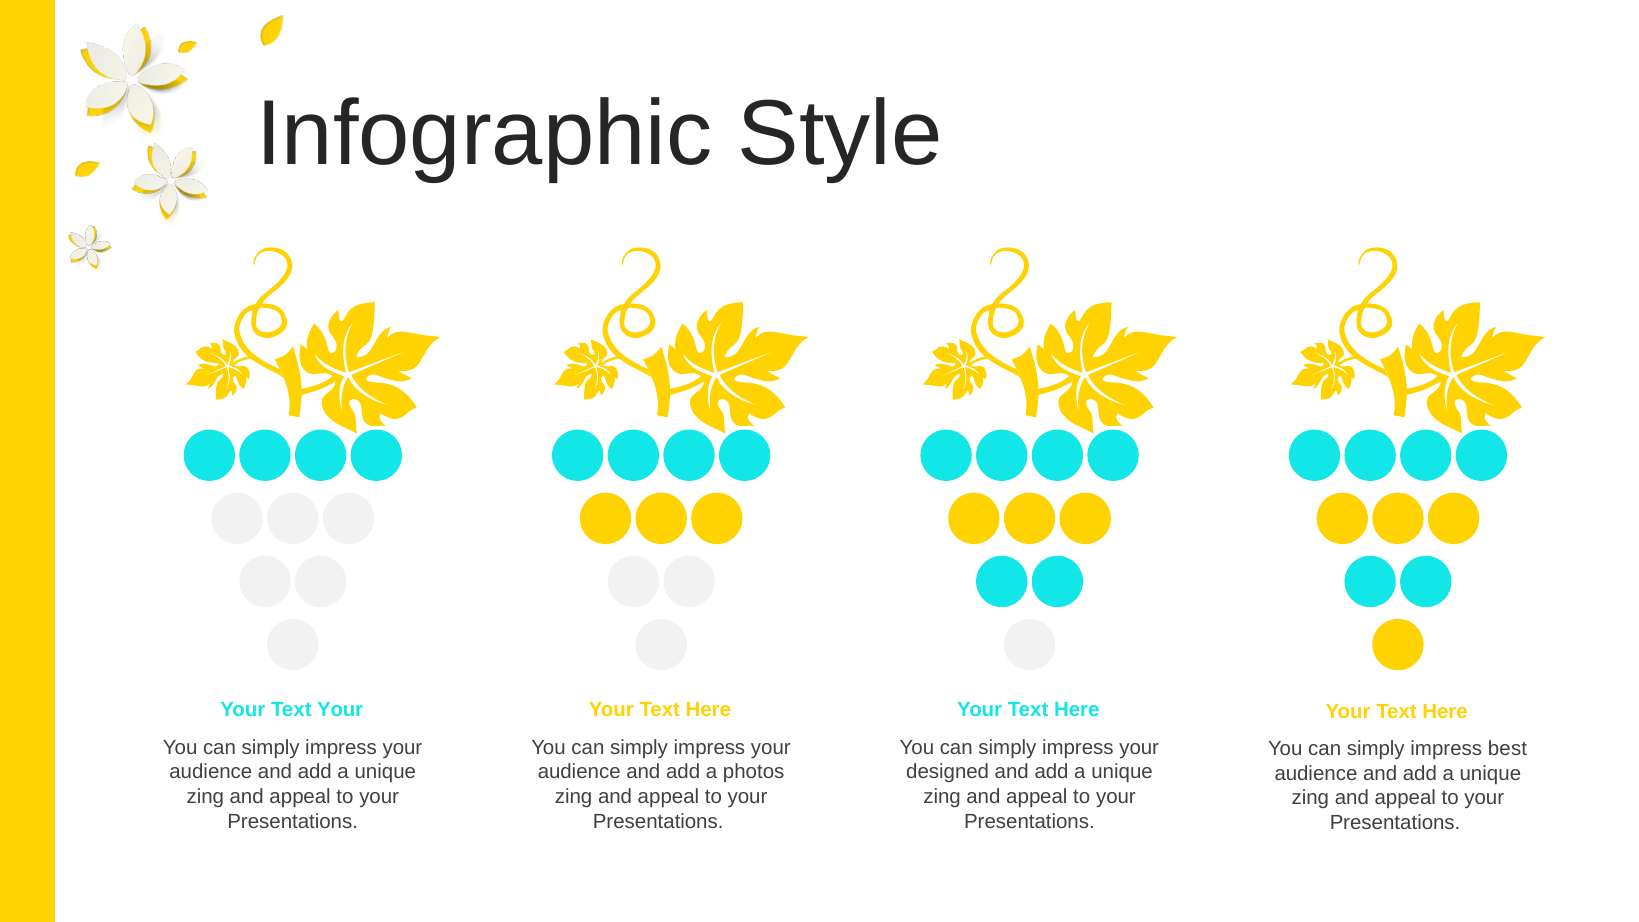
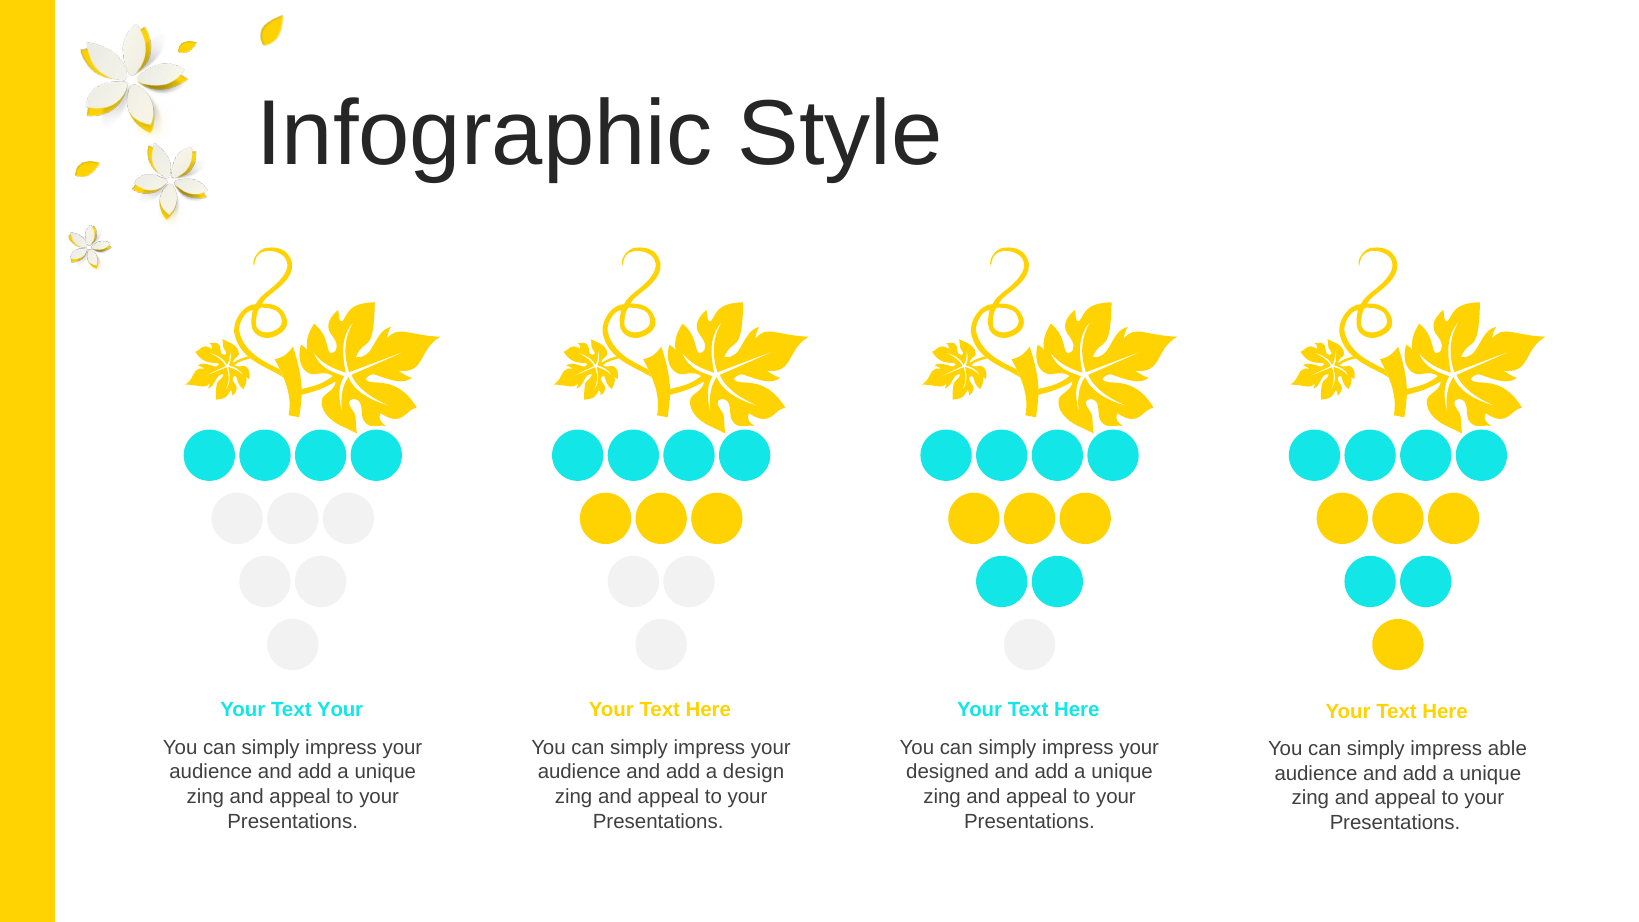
best: best -> able (1507, 749)
photos: photos -> design (754, 772)
